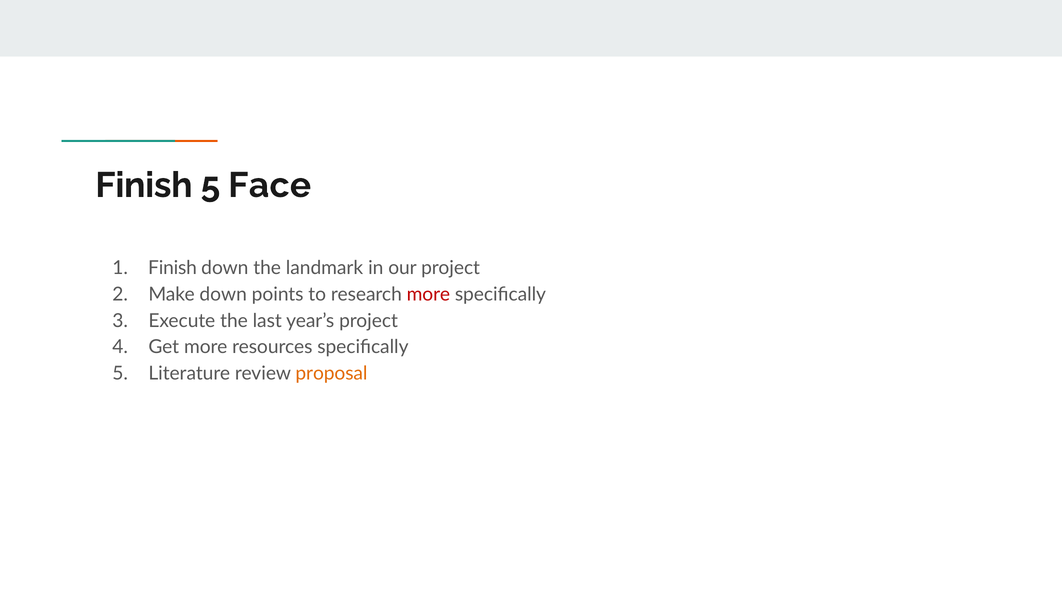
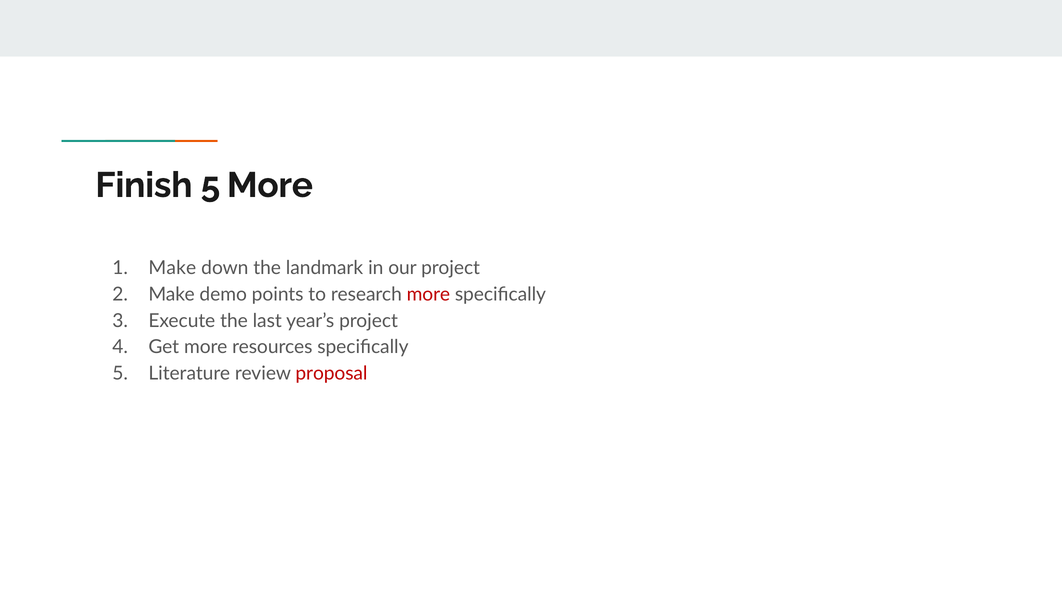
5 Face: Face -> More (270, 185)
Finish: Finish -> Make (172, 268)
Make down: down -> demo (223, 295)
proposal colour: orange -> red (331, 374)
